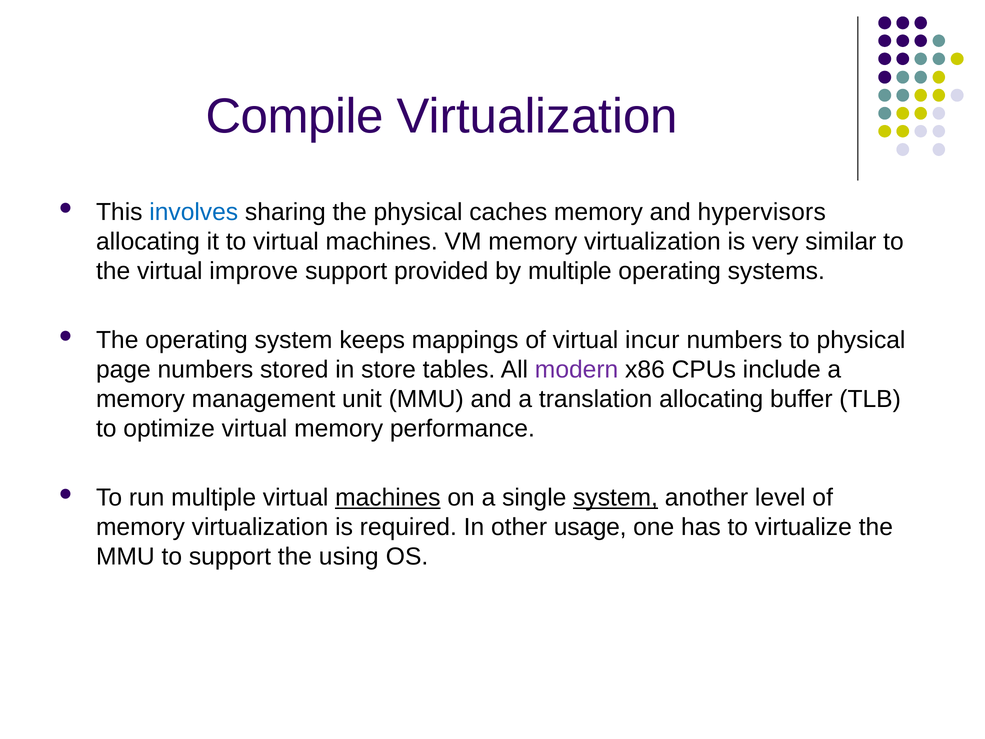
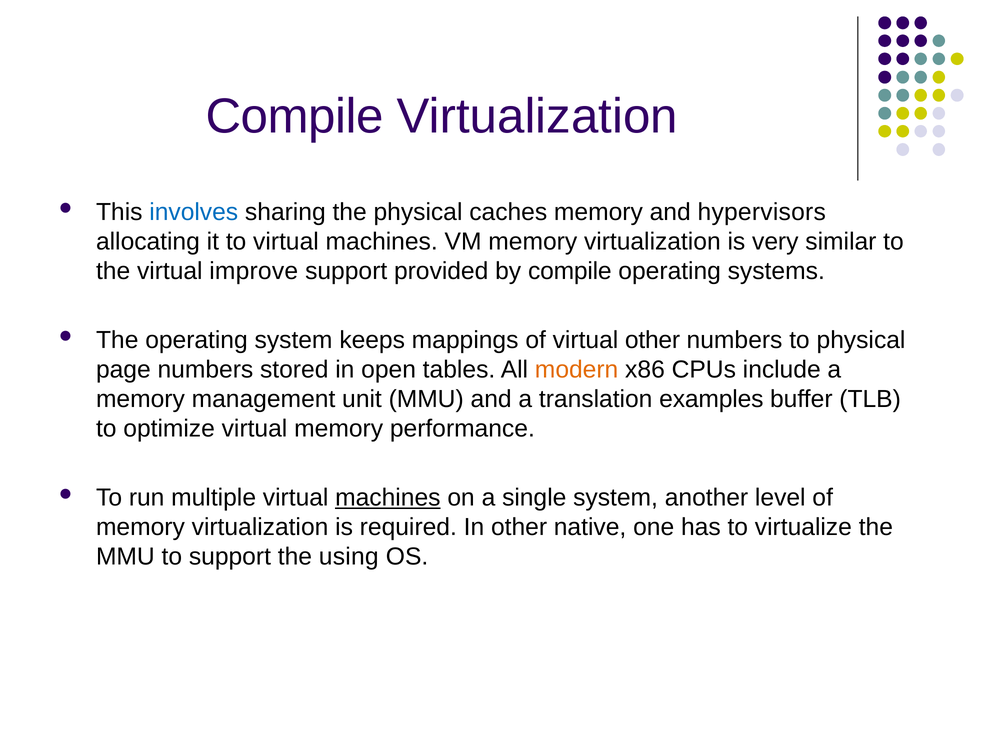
by multiple: multiple -> compile (570, 271)
virtual incur: incur -> other (653, 340)
store: store -> open (389, 369)
modern colour: purple -> orange (577, 369)
translation allocating: allocating -> examples (711, 399)
system underline: present -> none (616, 498)
usage: usage -> native (590, 527)
